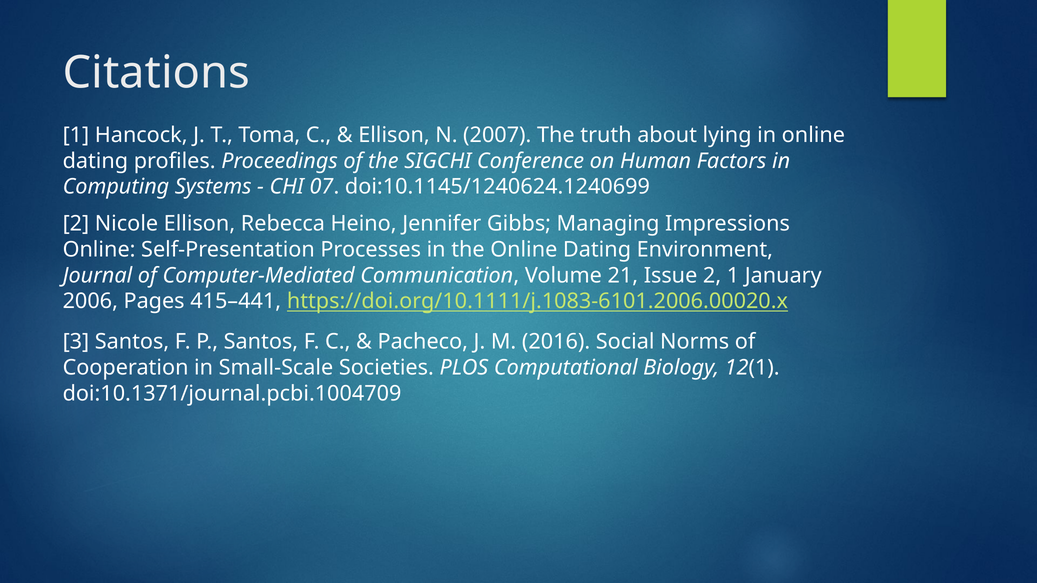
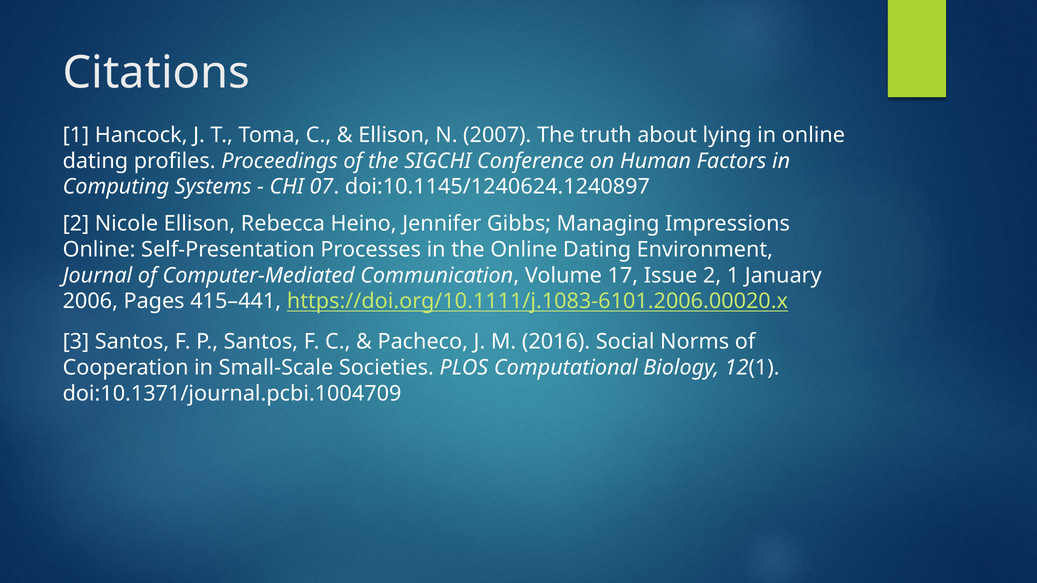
doi:10.1145/1240624.1240699: doi:10.1145/1240624.1240699 -> doi:10.1145/1240624.1240897 (497, 187)
21: 21 -> 17 (623, 276)
